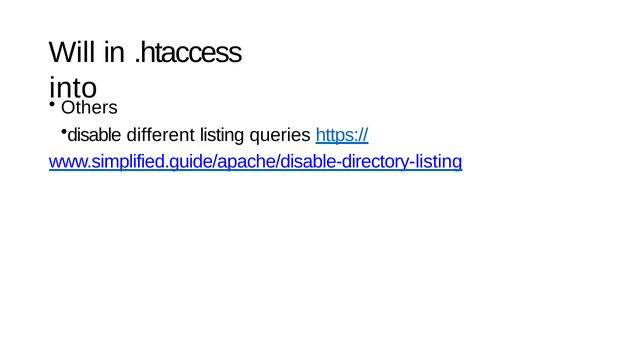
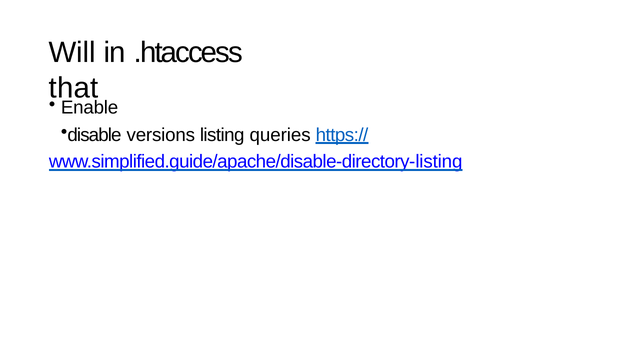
into: into -> that (74, 88)
Others: Others -> Enable (90, 108)
different: different -> versions (161, 135)
